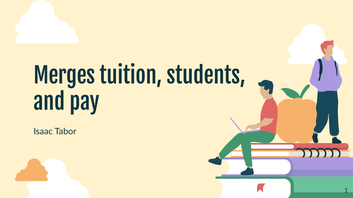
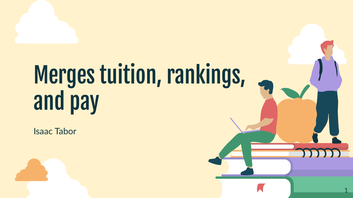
students: students -> rankings (206, 76)
